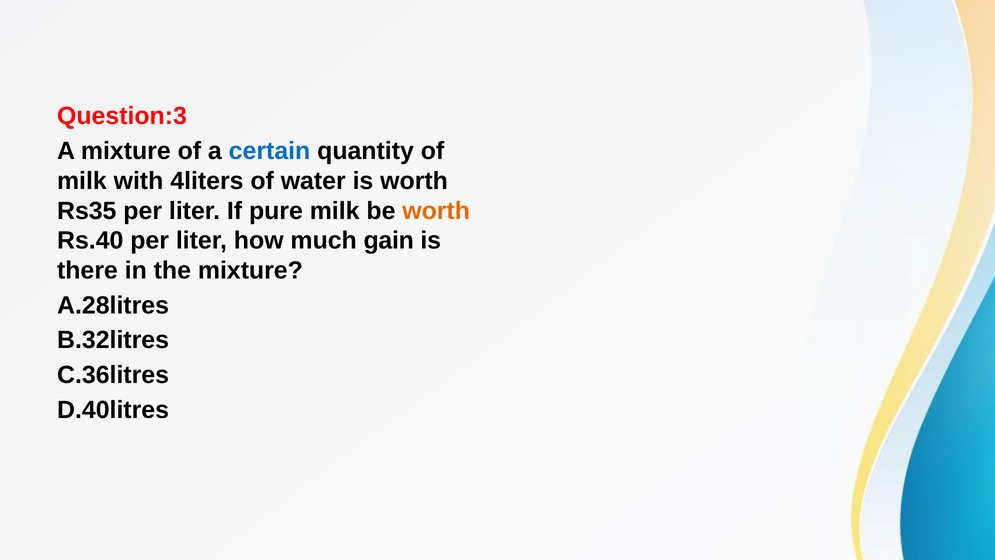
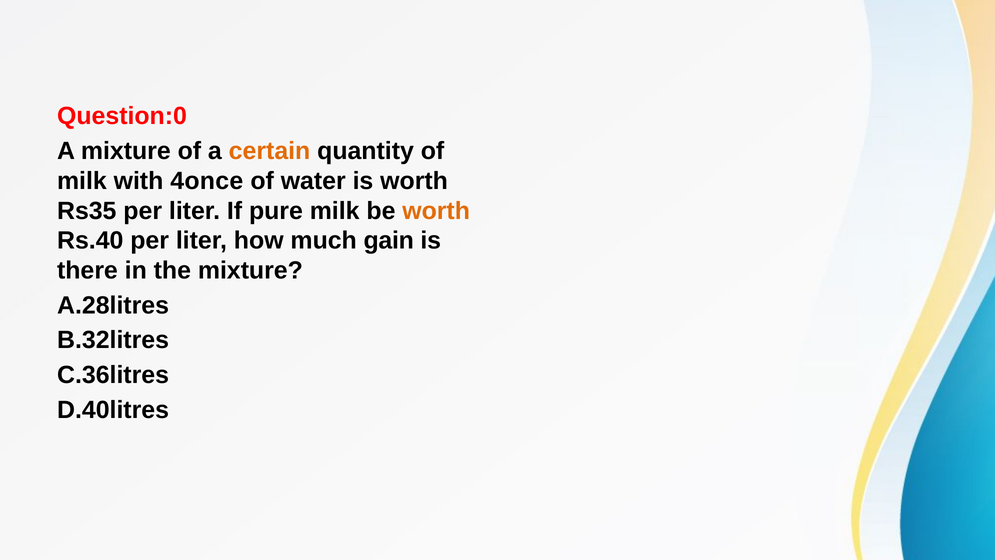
Question:3: Question:3 -> Question:0 (122, 116)
certain colour: blue -> orange (270, 151)
4liters: 4liters -> 4once (207, 181)
